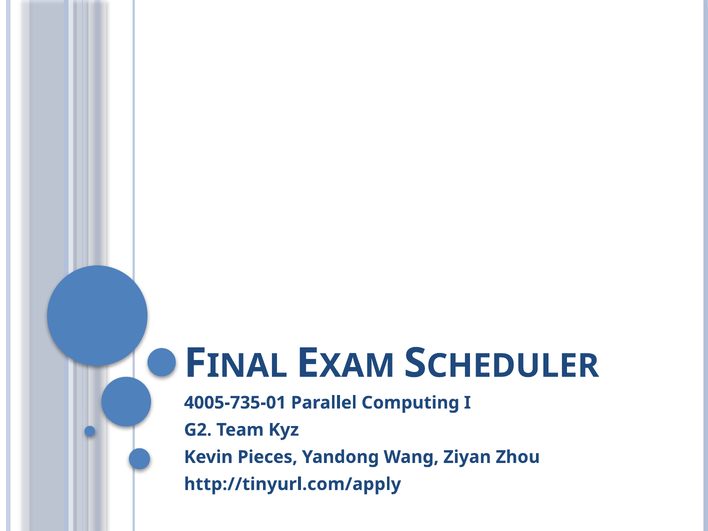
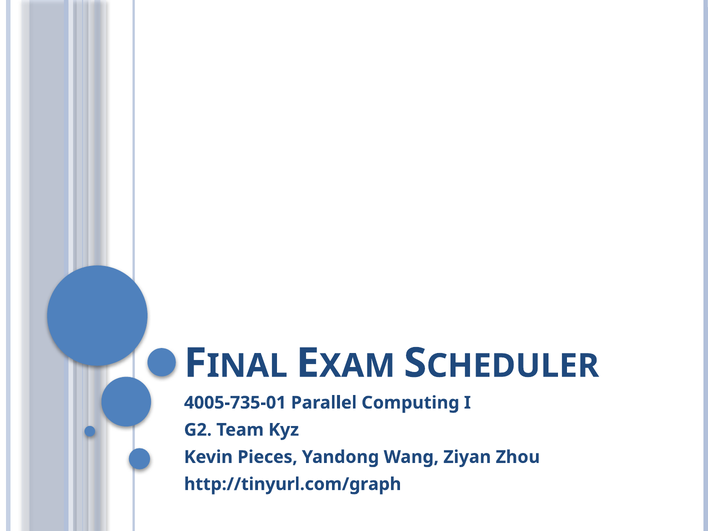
http://tinyurl.com/apply: http://tinyurl.com/apply -> http://tinyurl.com/graph (293, 484)
